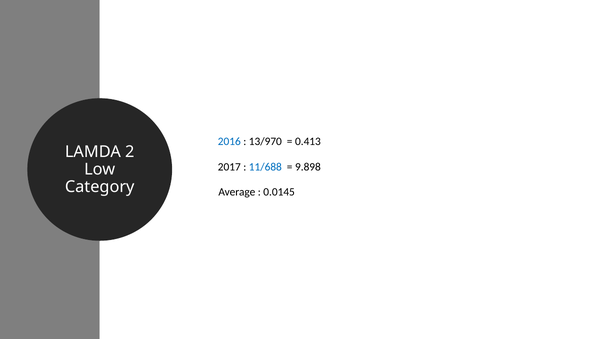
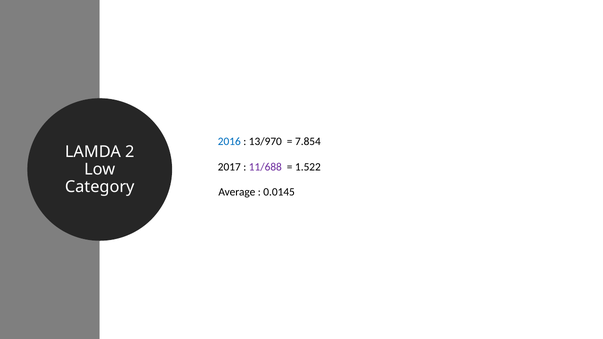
0.413: 0.413 -> 7.854 (308, 142)
11/688 colour: blue -> purple (265, 167)
9.898: 9.898 -> 1.522 (308, 167)
